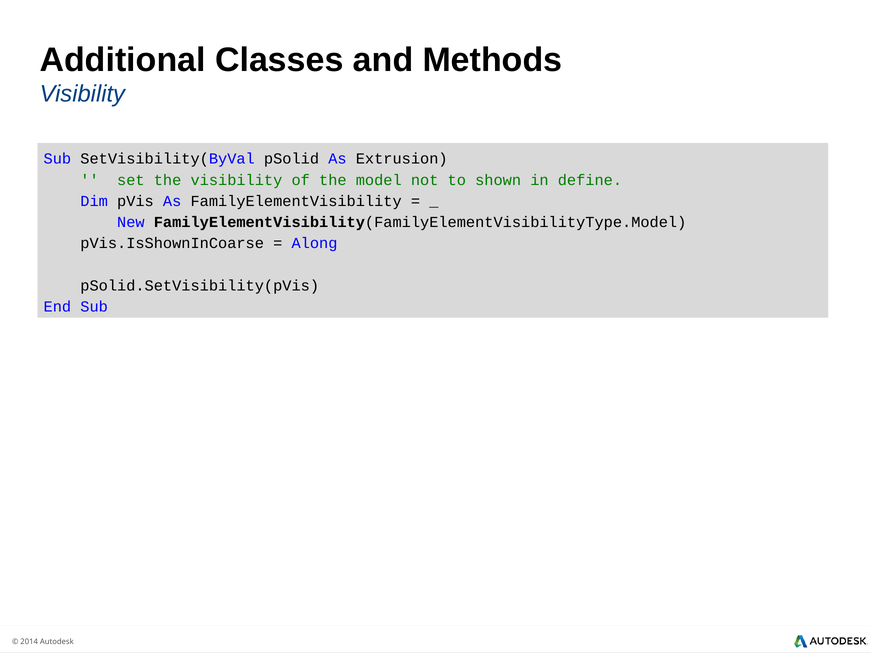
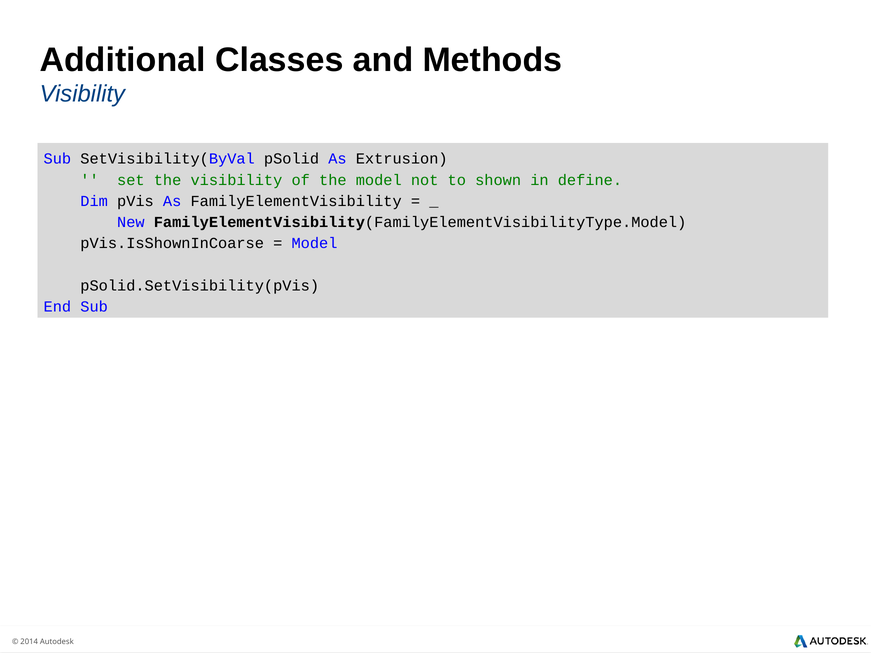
Along: Along -> Model (314, 243)
